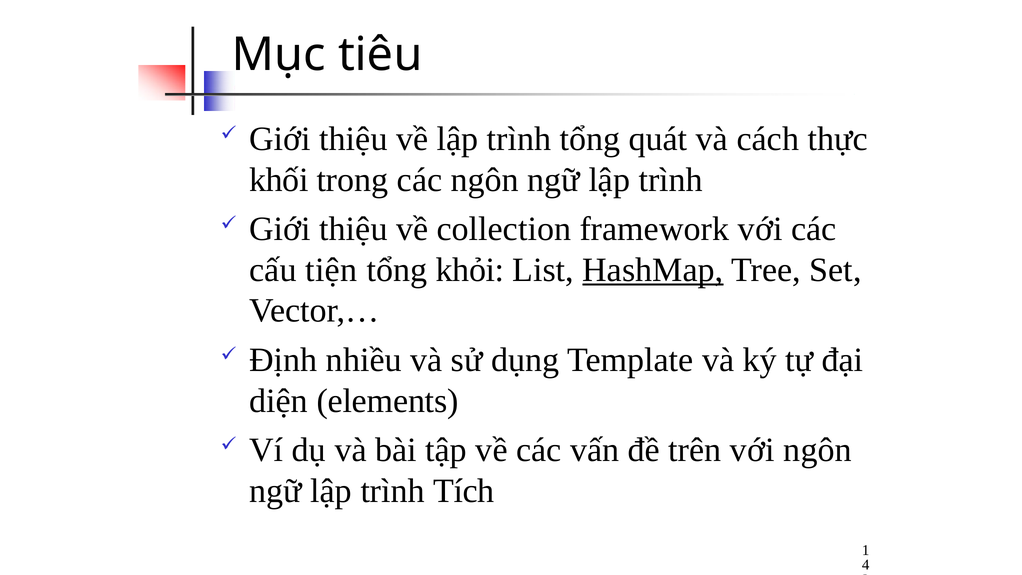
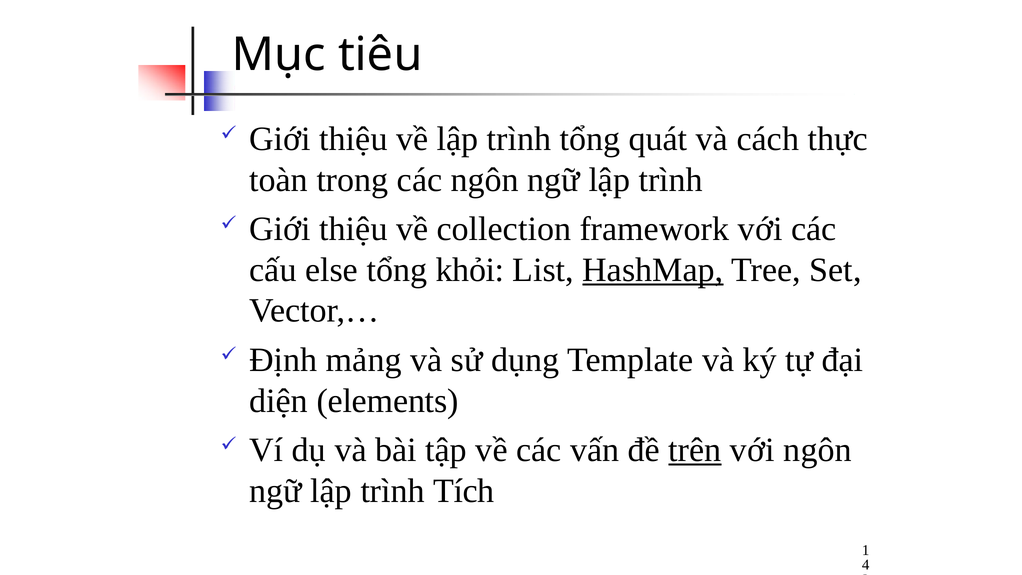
khối: khối -> toàn (279, 180)
tiện: tiện -> else (332, 270)
nhiều: nhiều -> mảng (364, 360)
trên underline: none -> present (695, 450)
